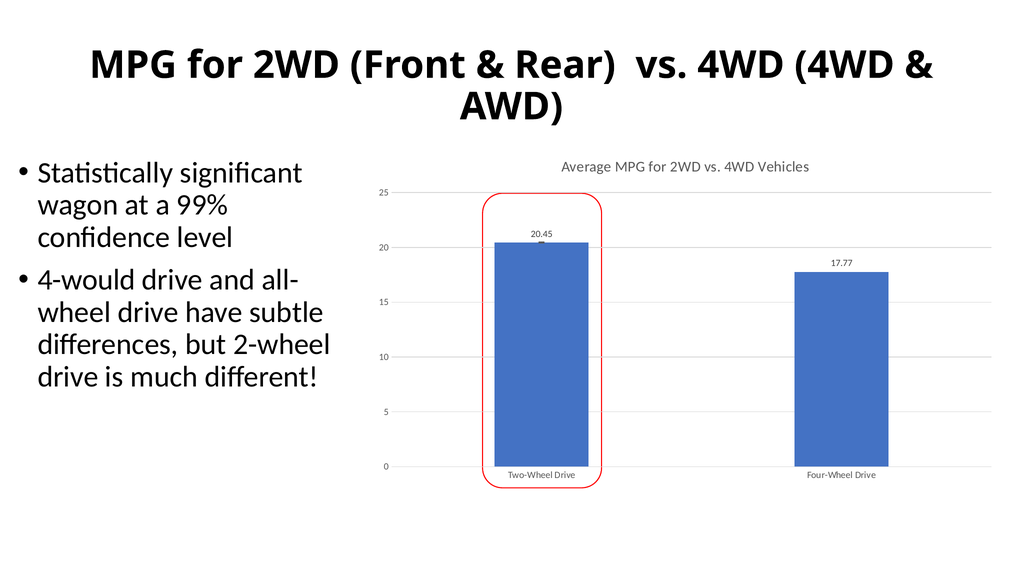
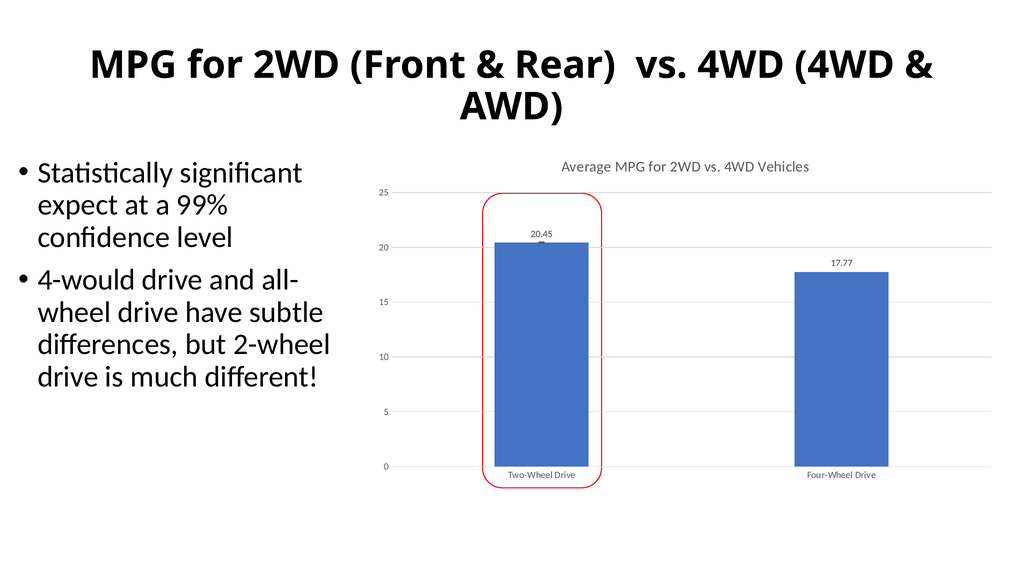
wagon: wagon -> expect (78, 205)
